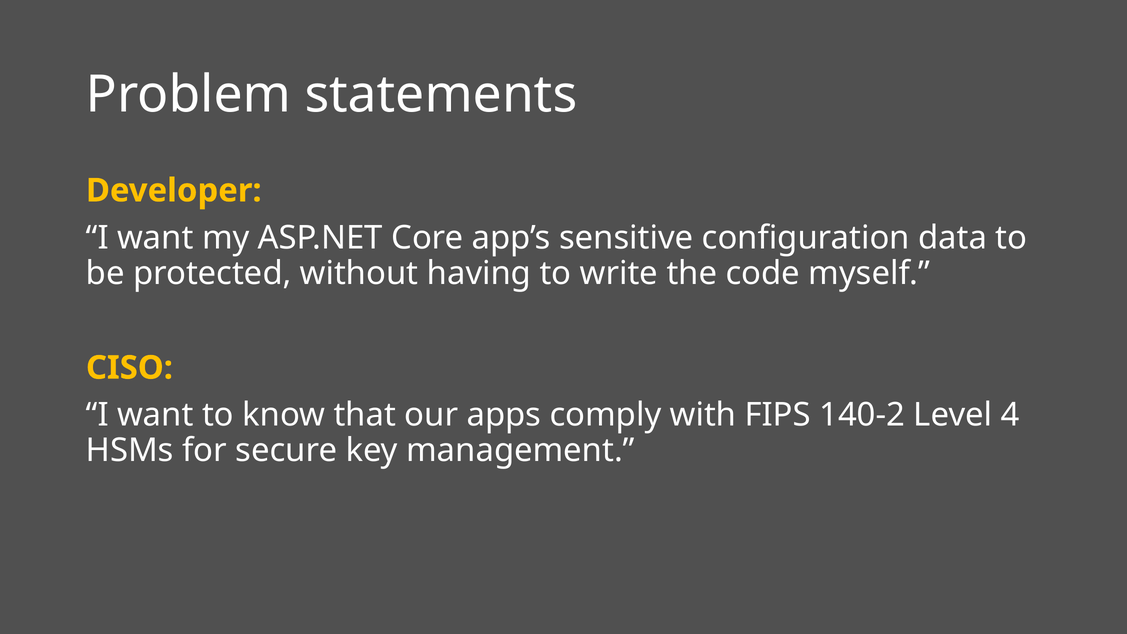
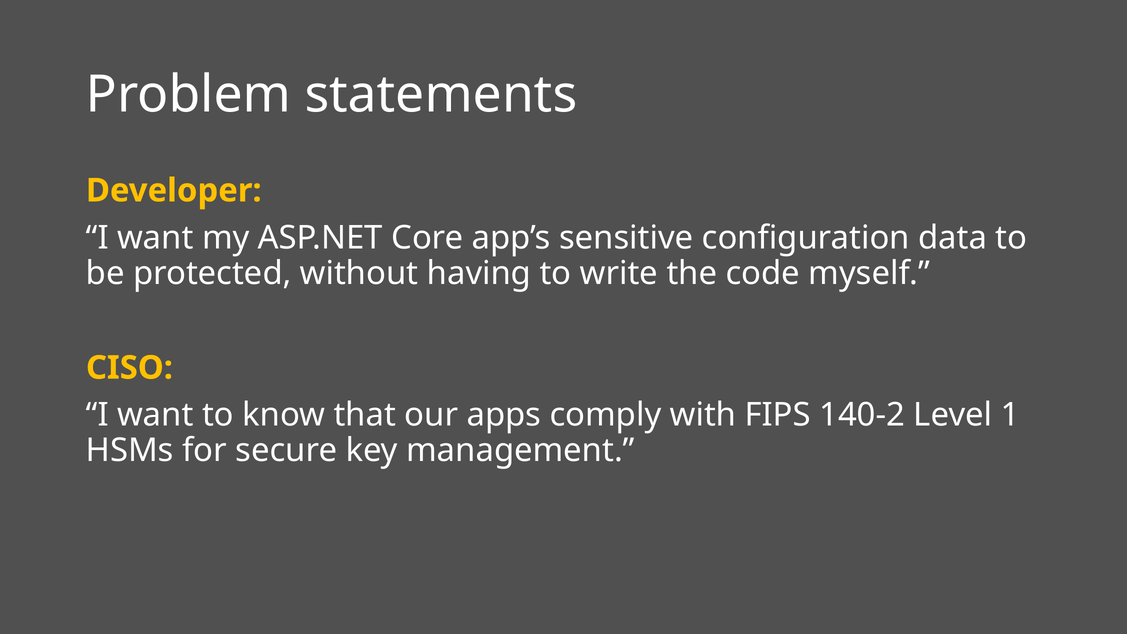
4: 4 -> 1 (1010, 415)
